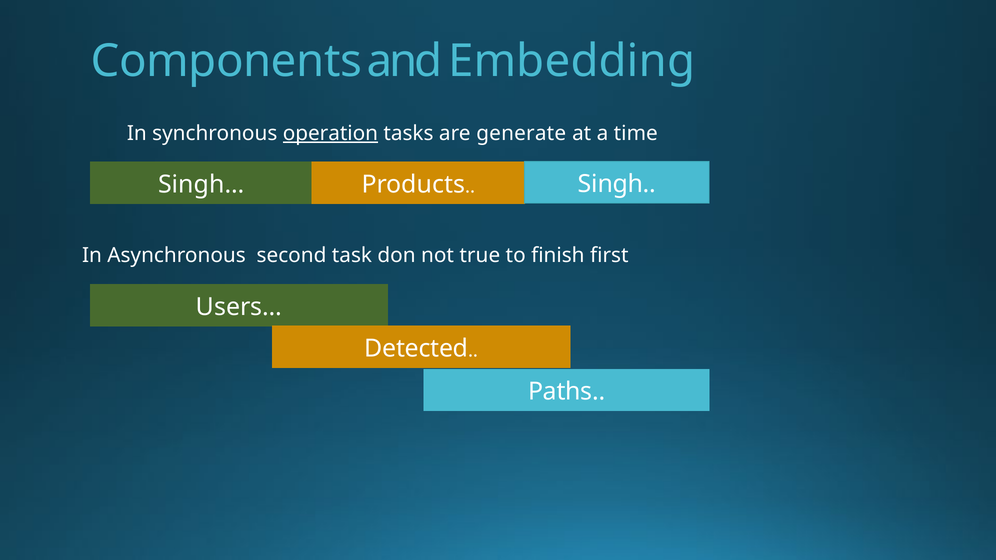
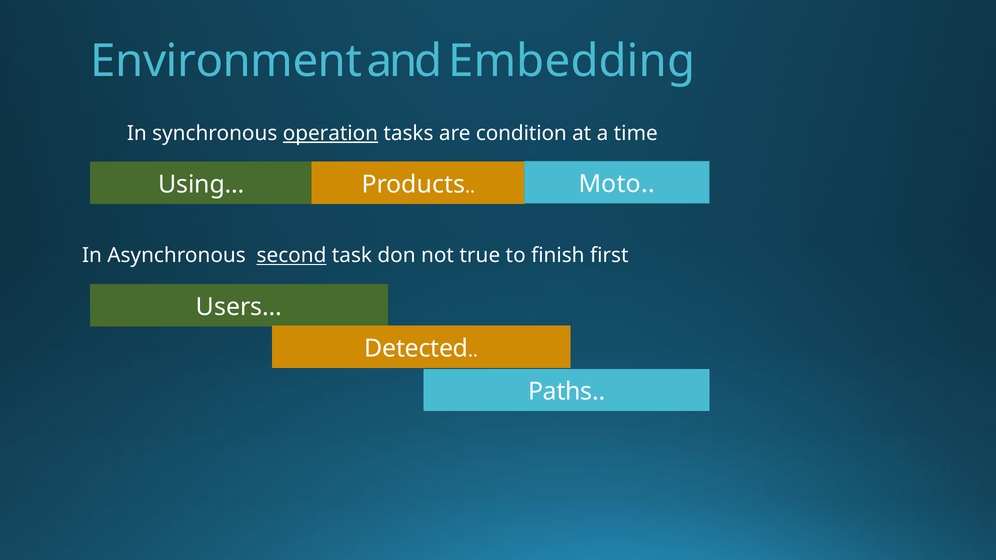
Components: Components -> Environment (226, 61)
generate: generate -> condition (521, 133)
Singh…: Singh… -> Using… (201, 184)
Singh: Singh -> Moto (617, 184)
second underline: none -> present (292, 256)
